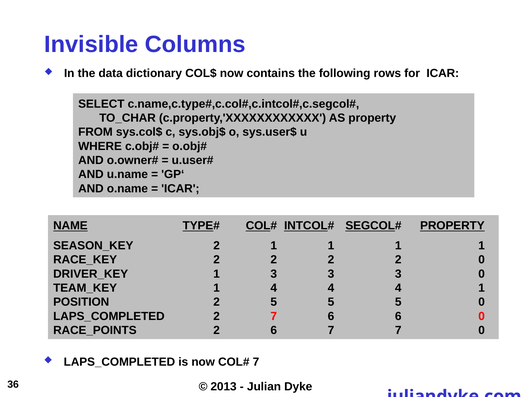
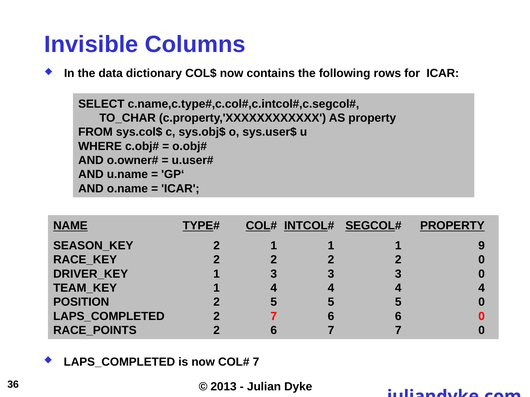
1 1 1 1: 1 -> 9 (482, 246)
4 4 4 1: 1 -> 4 (482, 288)
